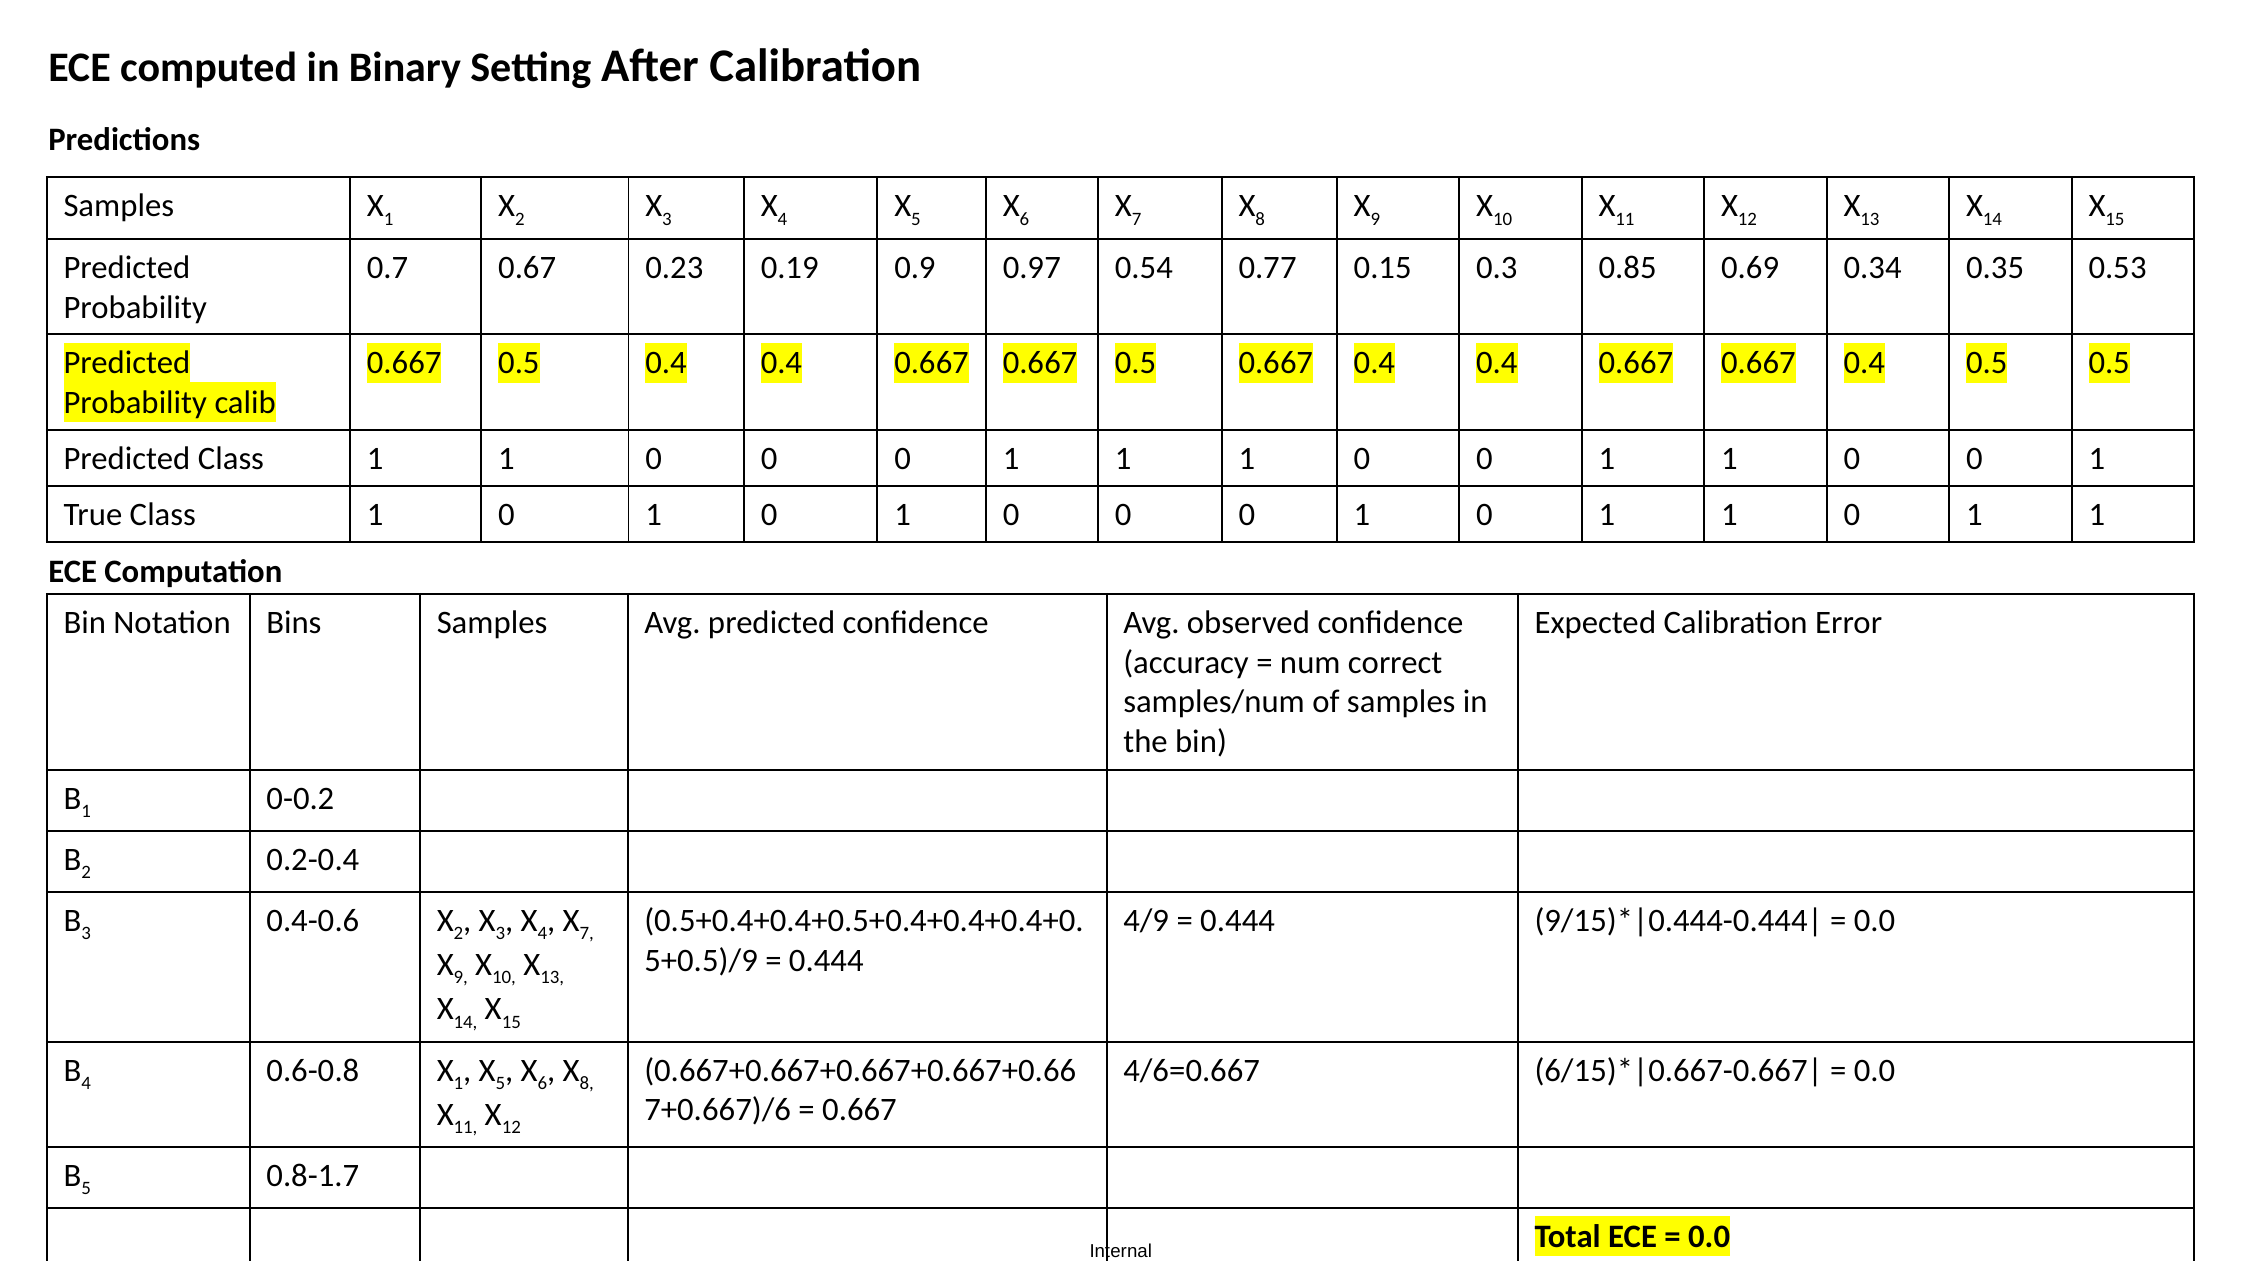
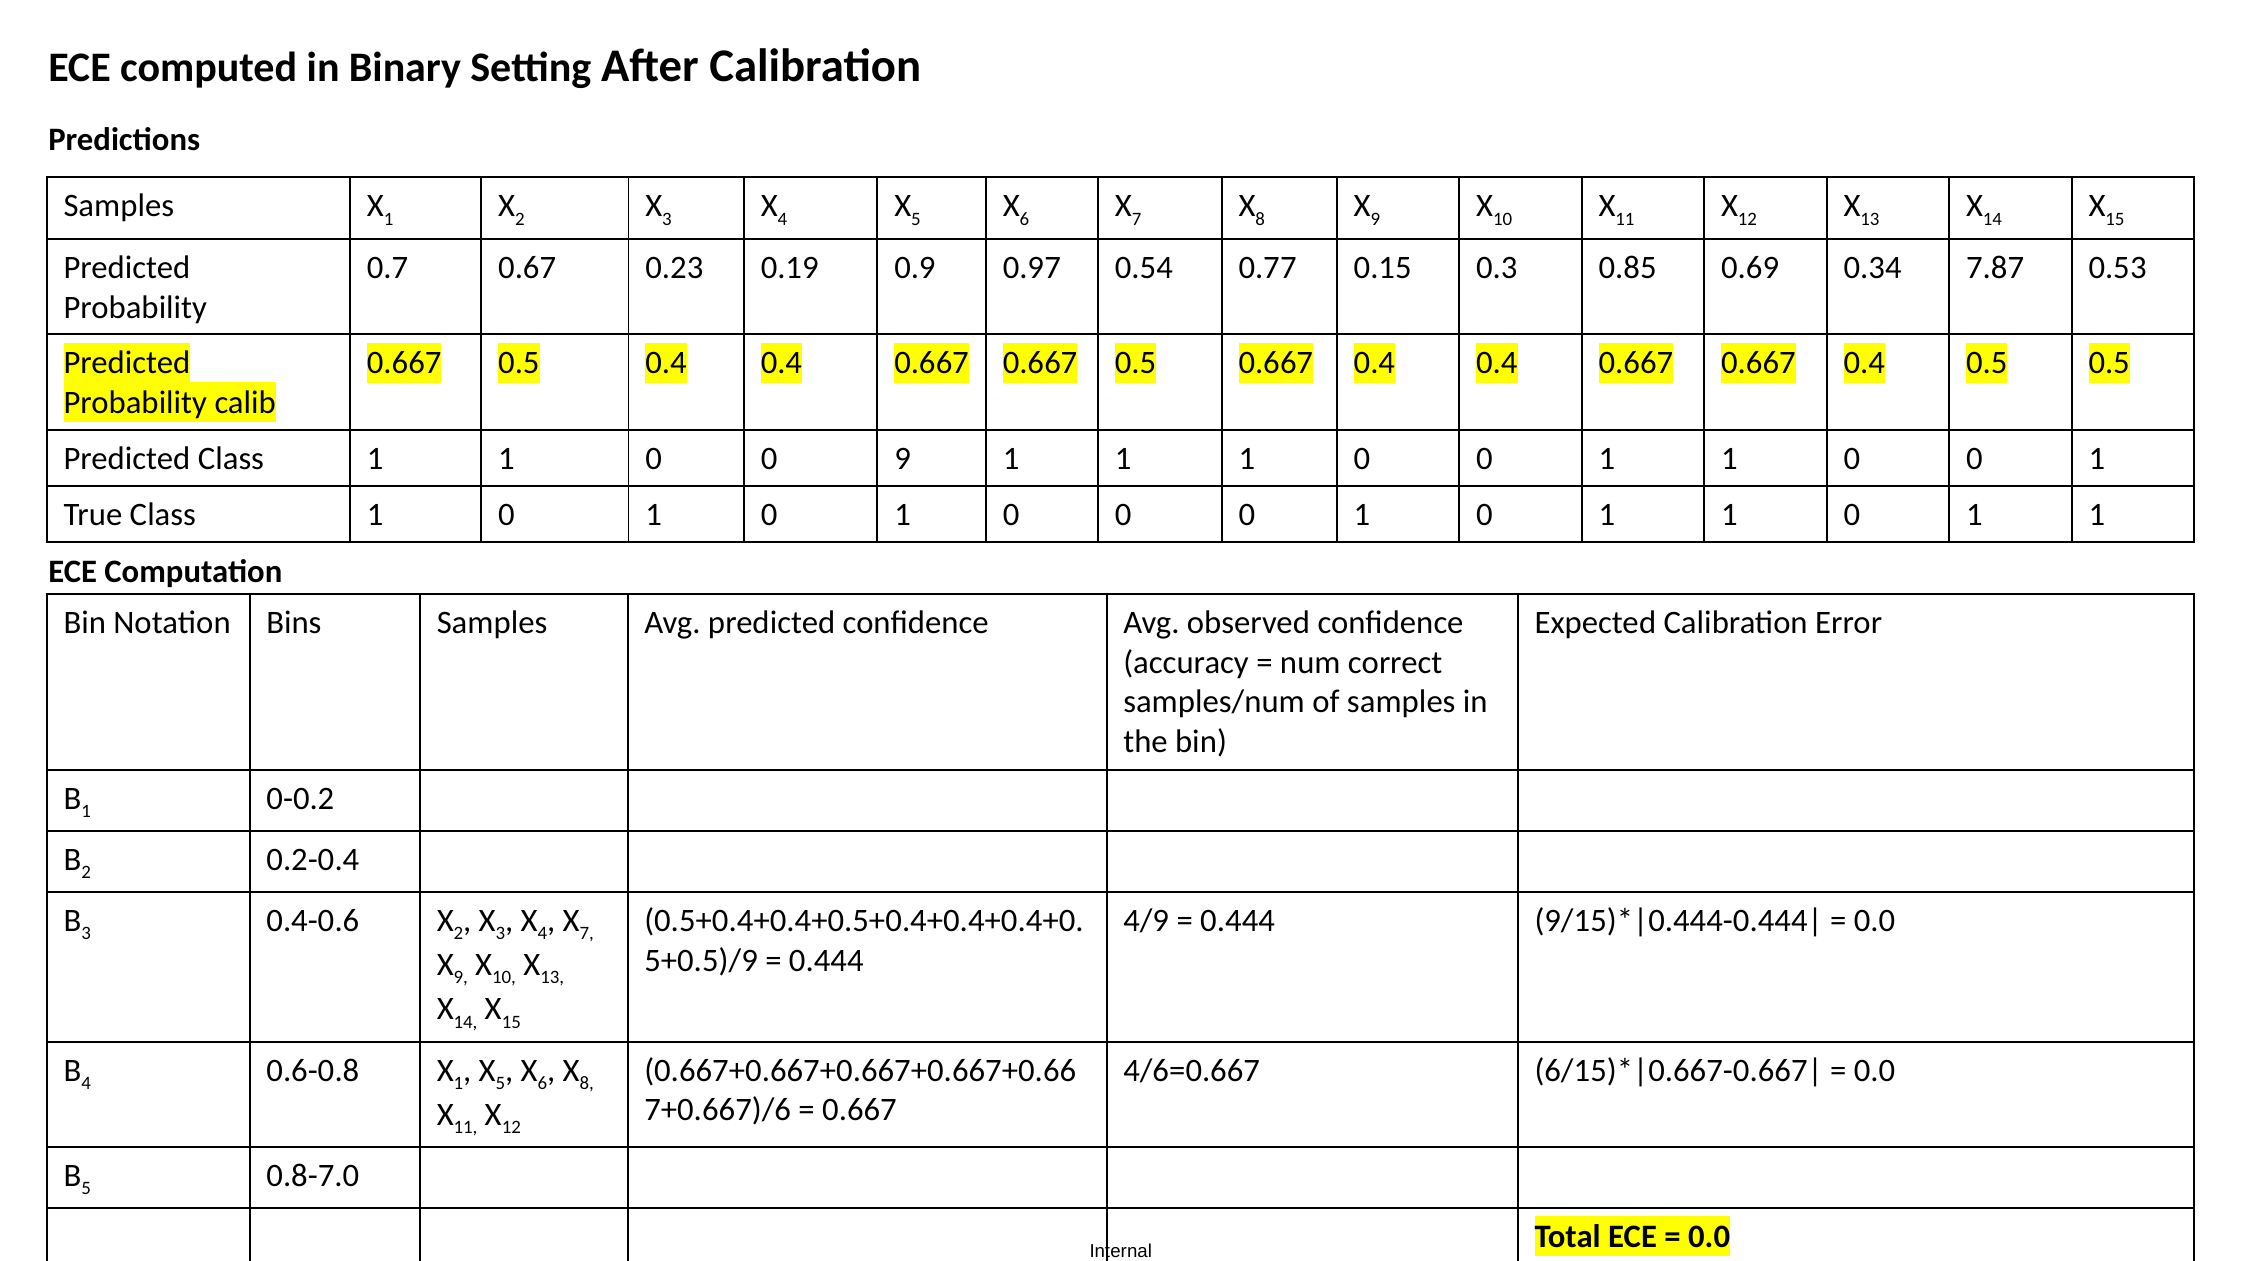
0.35: 0.35 -> 7.87 (1995, 268)
0: 0 -> 9 (903, 458)
0.8-1.7: 0.8-1.7 -> 0.8-7.0 (313, 1176)
